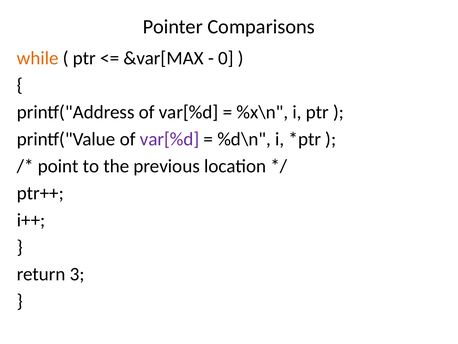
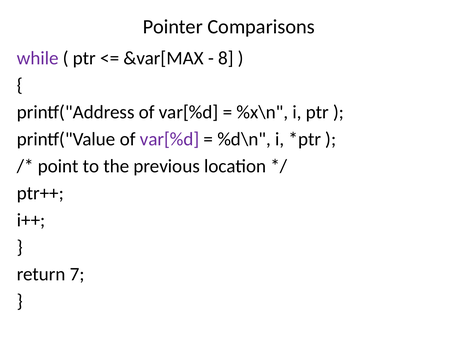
while colour: orange -> purple (38, 58)
0: 0 -> 8 (226, 58)
3: 3 -> 7 (77, 274)
